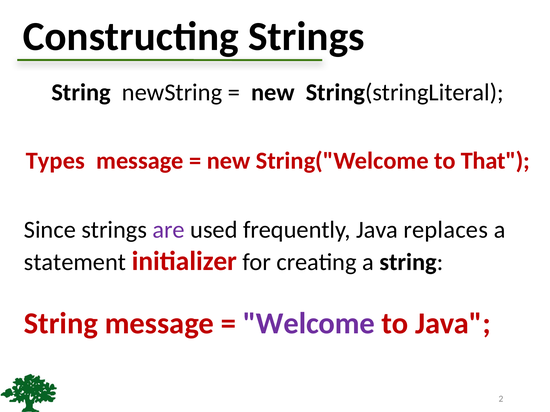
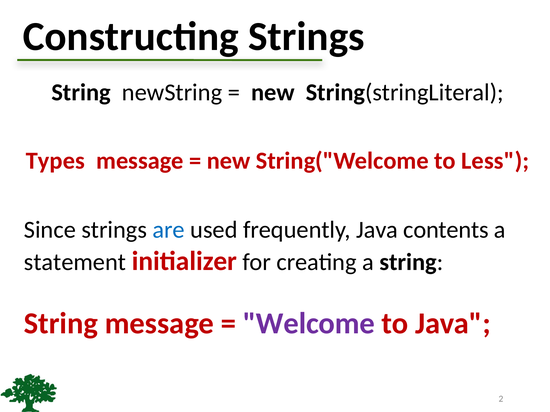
That: That -> Less (495, 161)
are colour: purple -> blue (169, 230)
replaces: replaces -> contents (446, 230)
